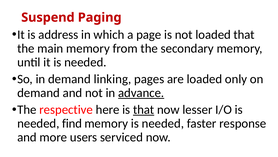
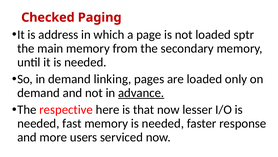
Suspend: Suspend -> Checked (48, 17)
loaded that: that -> sptr (244, 35)
that underline: present -> none (144, 109)
find: find -> fast (72, 123)
